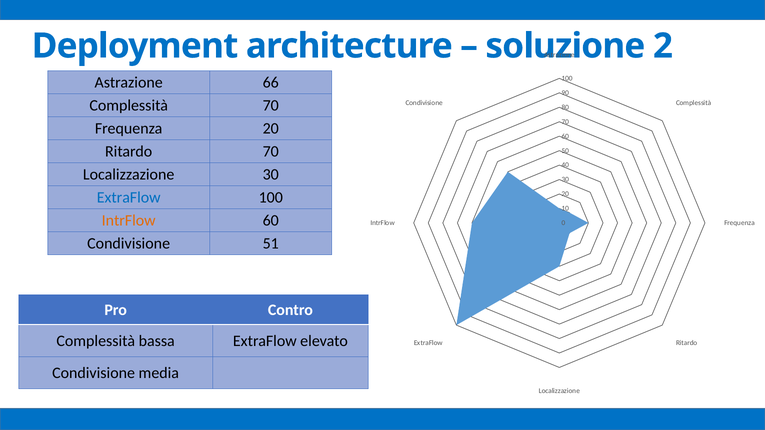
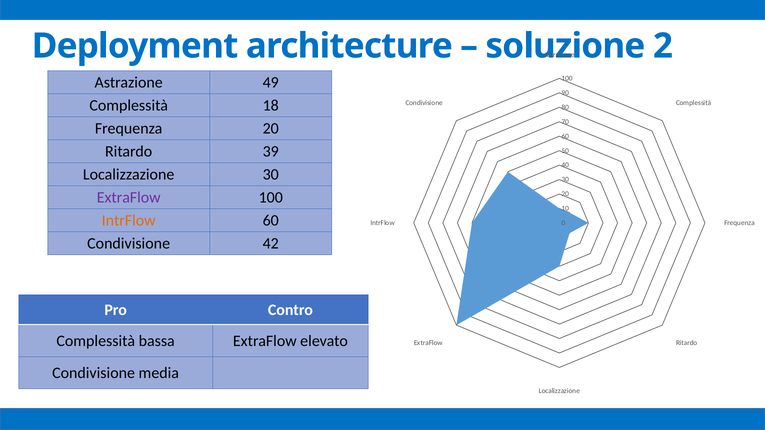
66: 66 -> 49 (271, 83)
Complessità 70: 70 -> 18 (271, 106)
Ritardo 70: 70 -> 39 (271, 152)
ExtraFlow colour: blue -> purple (129, 198)
51: 51 -> 42 (271, 244)
